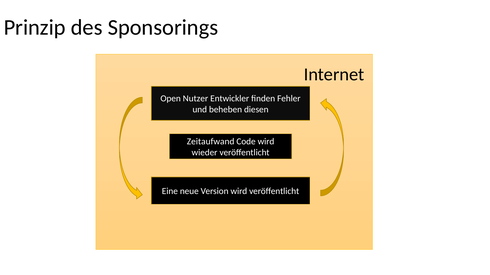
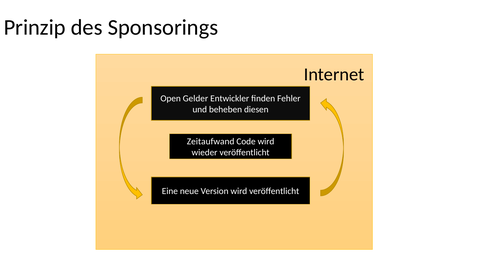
Nutzer: Nutzer -> Gelder (195, 99)
